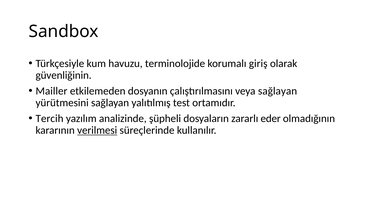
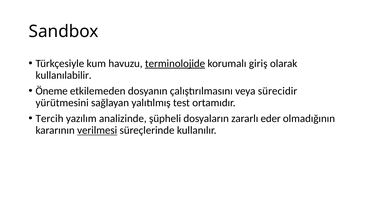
terminolojide underline: none -> present (175, 63)
güvenliğinin: güvenliğinin -> kullanılabilir (64, 75)
Mailler: Mailler -> Öneme (52, 91)
veya sağlayan: sağlayan -> sürecidir (278, 91)
